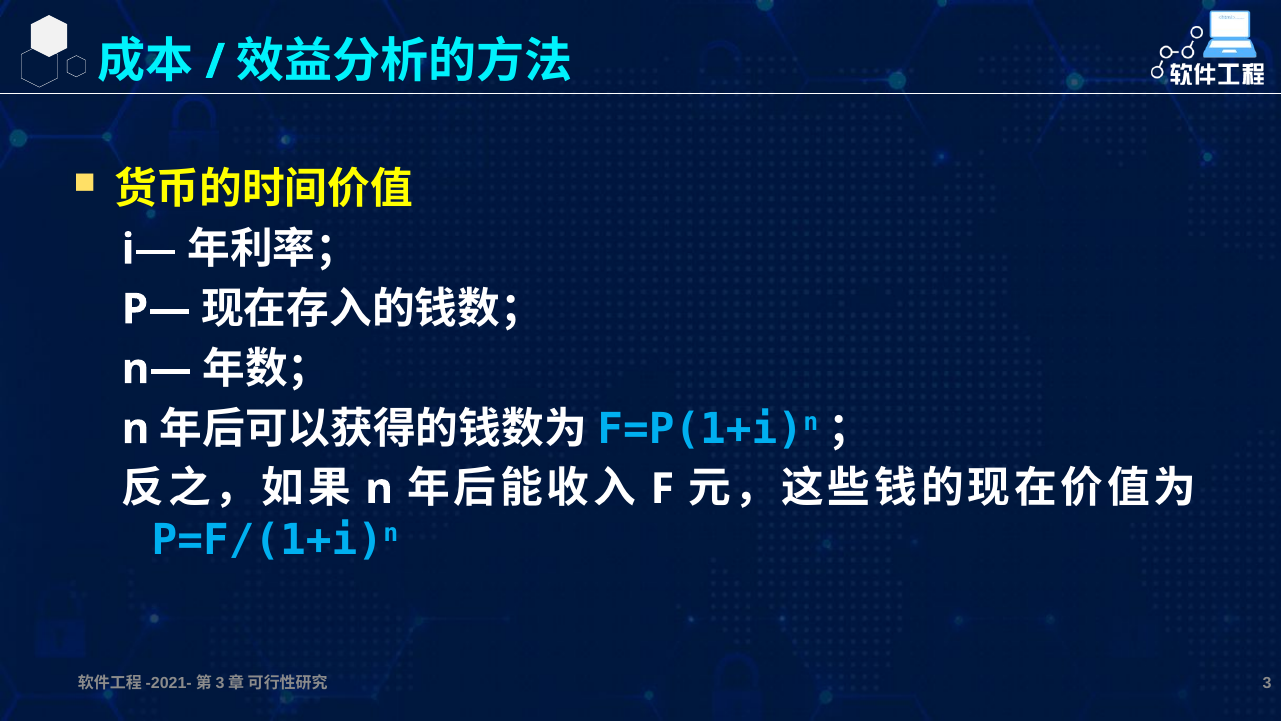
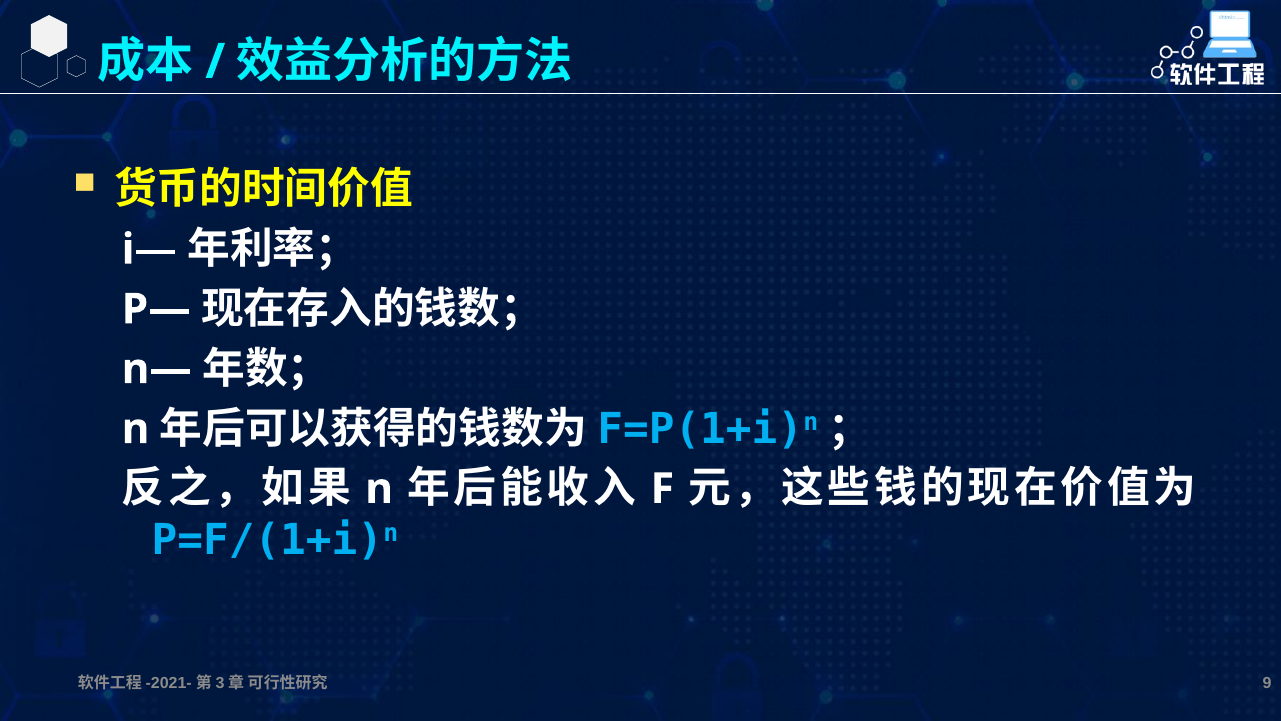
3: 3 -> 9 (1267, 683)
